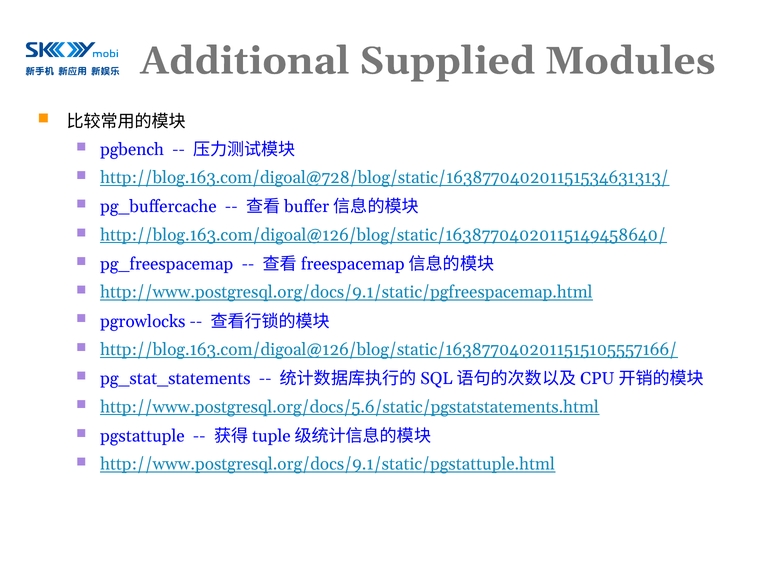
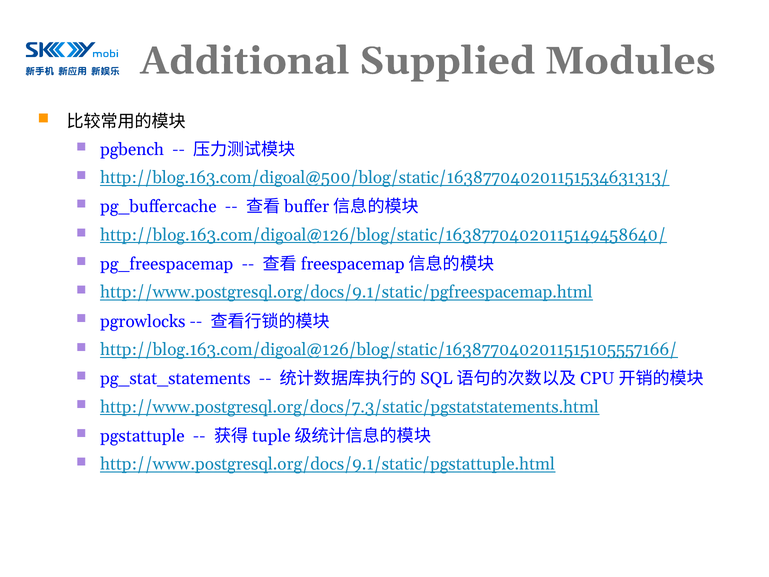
http://blog.163.com/digoal@728/blog/static/163877040201151534631313/: http://blog.163.com/digoal@728/blog/static/163877040201151534631313/ -> http://blog.163.com/digoal@500/blog/static/163877040201151534631313/ (385, 178)
http://www.postgresql.org/docs/5.6/static/pgstatstatements.html: http://www.postgresql.org/docs/5.6/static/pgstatstatements.html -> http://www.postgresql.org/docs/7.3/static/pgstatstatements.html (350, 407)
